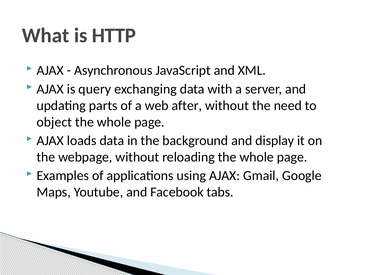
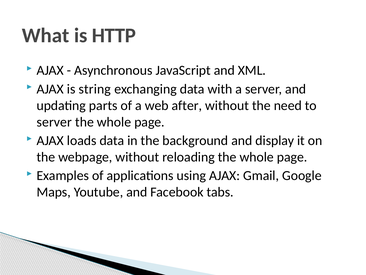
query: query -> string (95, 89)
object: object -> server (54, 122)
